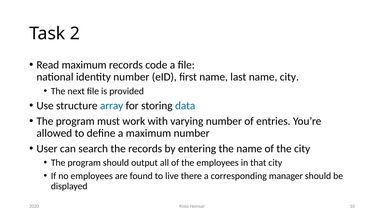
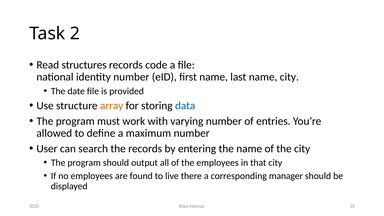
Read maximum: maximum -> structures (84, 65)
next: next -> date (76, 91)
array colour: blue -> orange (112, 106)
